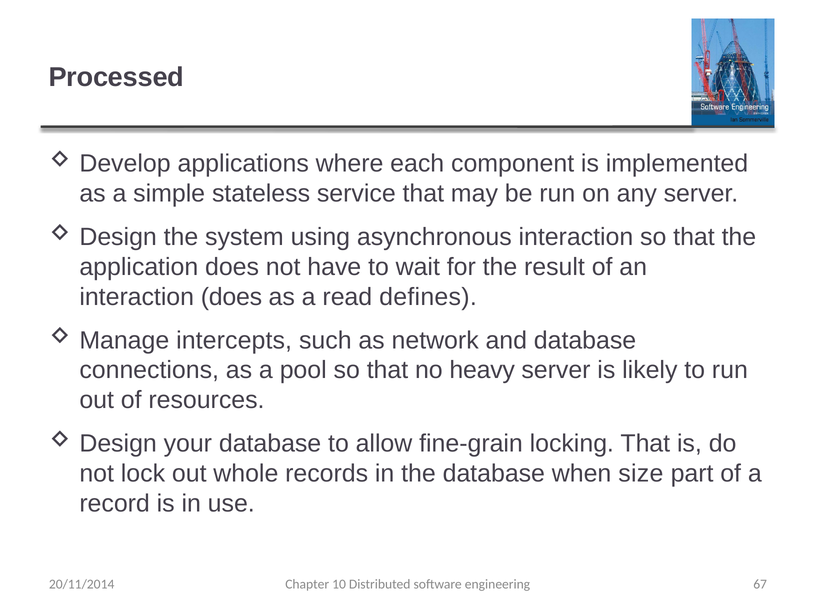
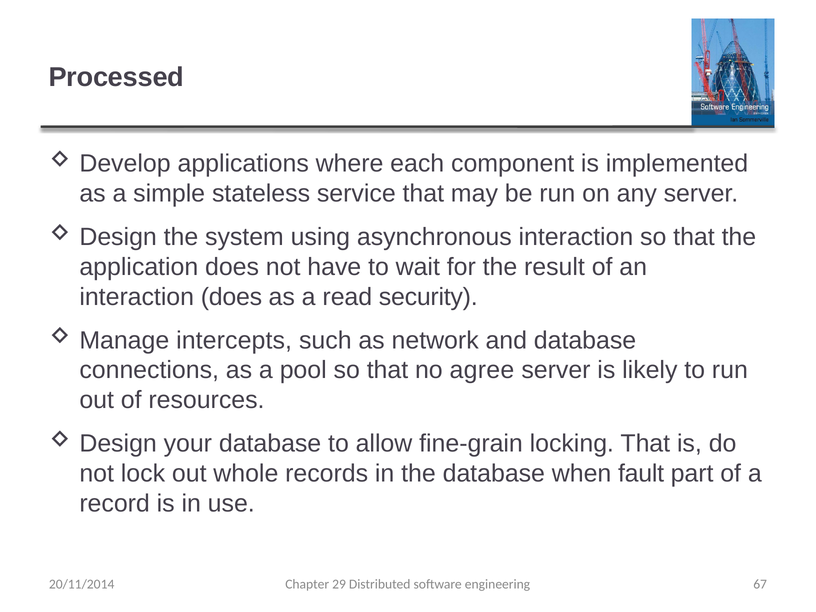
defines: defines -> security (428, 297)
heavy: heavy -> agree (482, 370)
size: size -> fault (641, 474)
10: 10 -> 29 (339, 584)
